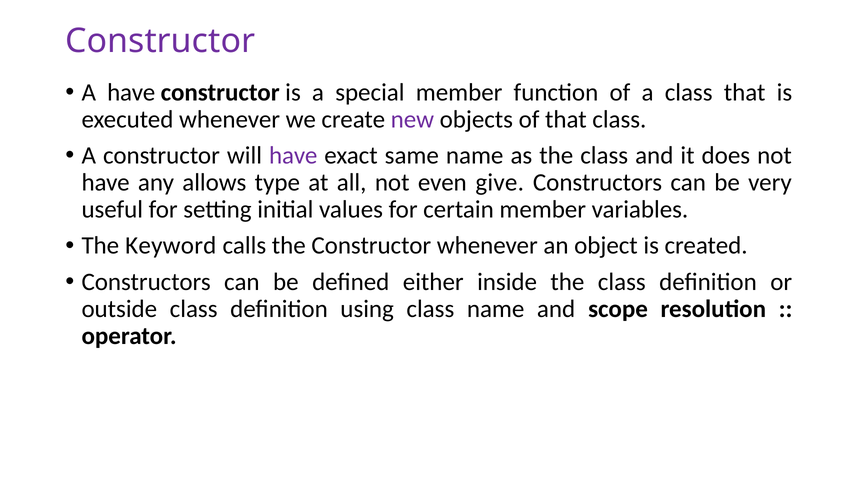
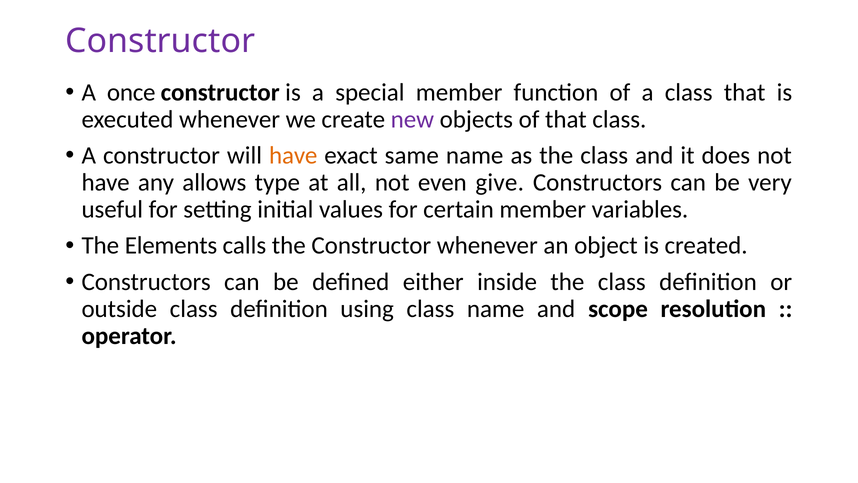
A have: have -> once (131, 92)
have colour: purple -> orange (293, 156)
Keyword: Keyword -> Elements (171, 246)
